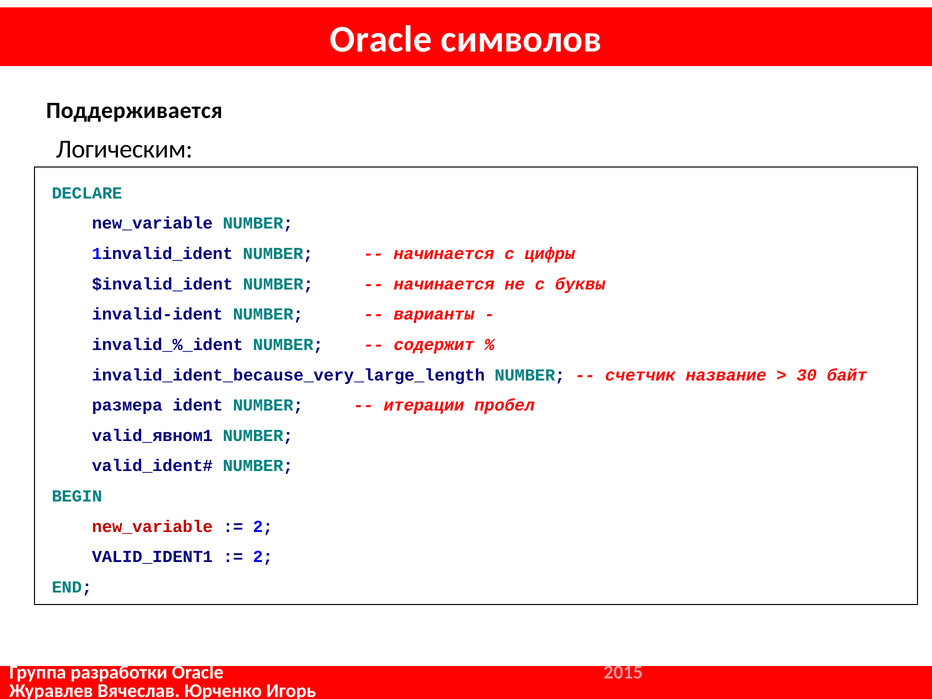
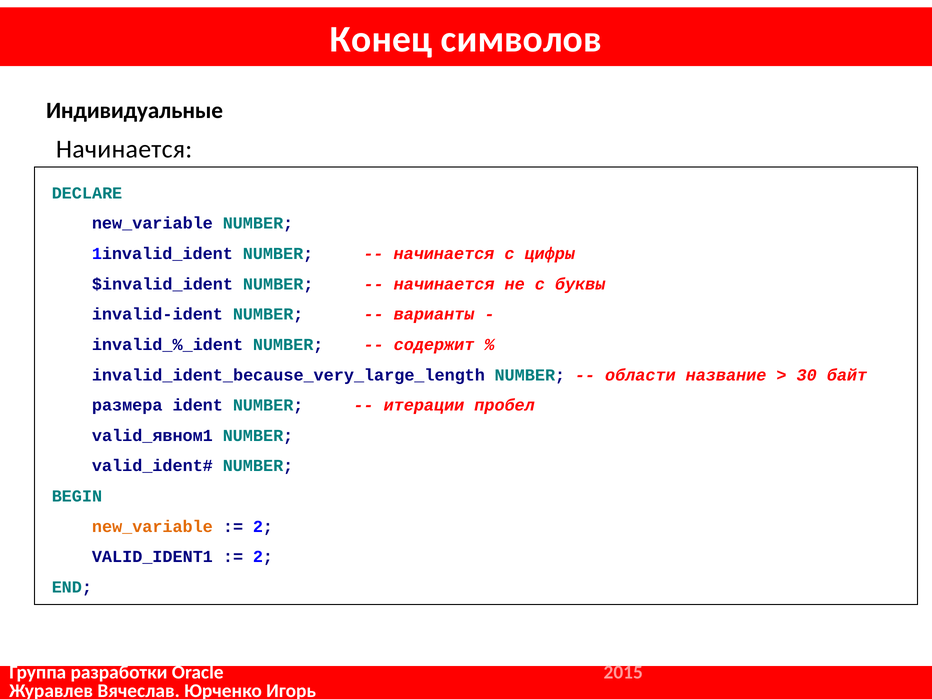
Oracle: Oracle -> Конец (381, 39)
Поддерживается: Поддерживается -> Индивидуальные (135, 111)
Логическим: Логическим -> Начинается (124, 149)
счетчик: счетчик -> области (640, 375)
new_variable colour: red -> orange (152, 526)
